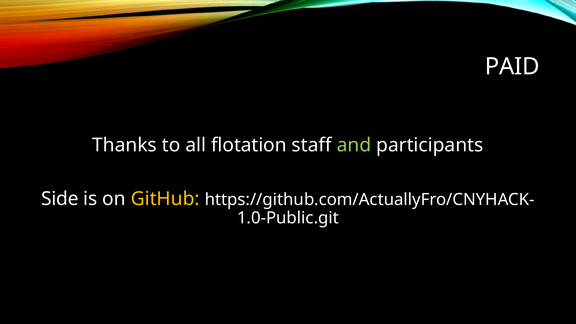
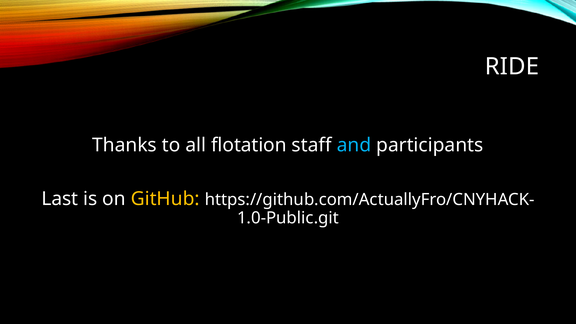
PAID: PAID -> RIDE (512, 66)
and colour: light green -> light blue (354, 145)
Side: Side -> Last (60, 199)
